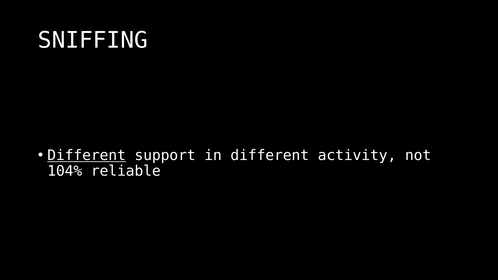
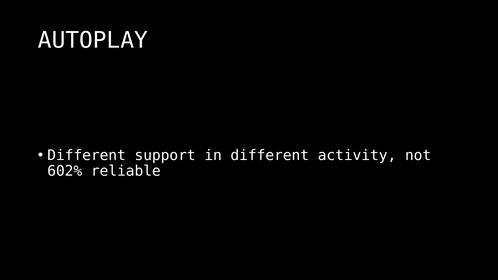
SNIFFING: SNIFFING -> AUTOPLAY (93, 40)
Different underline: present -> none (87, 156)
104%: 104% -> 602% (65, 171)
